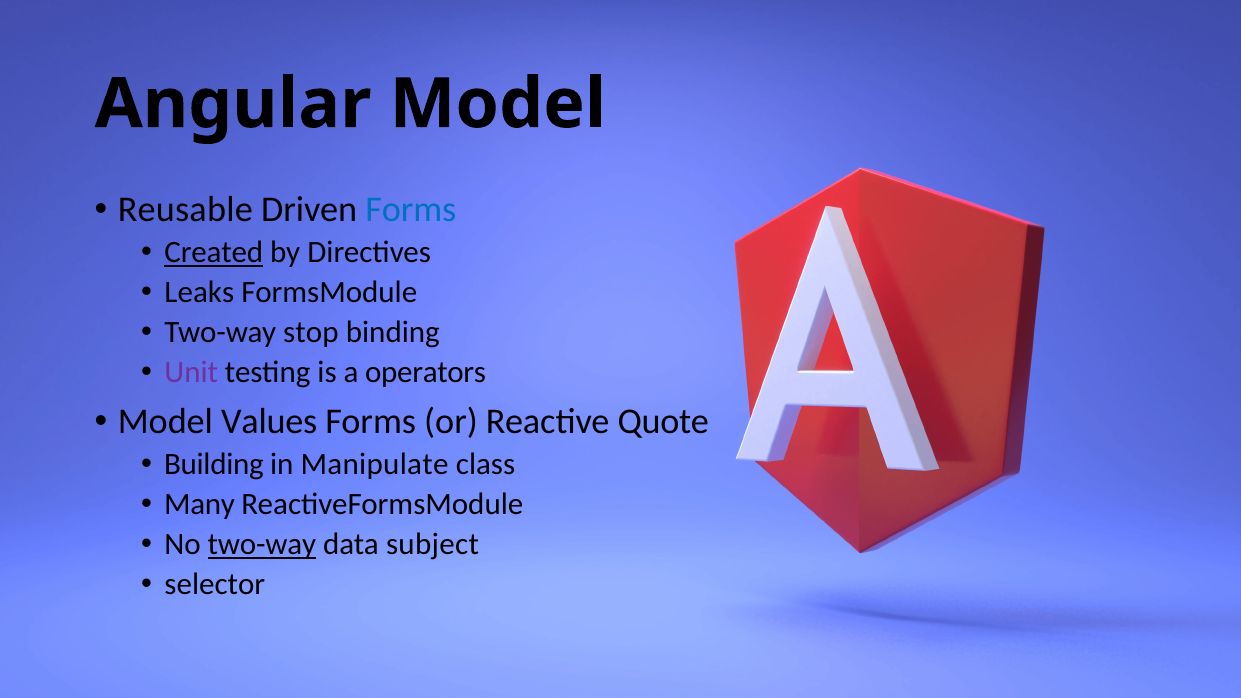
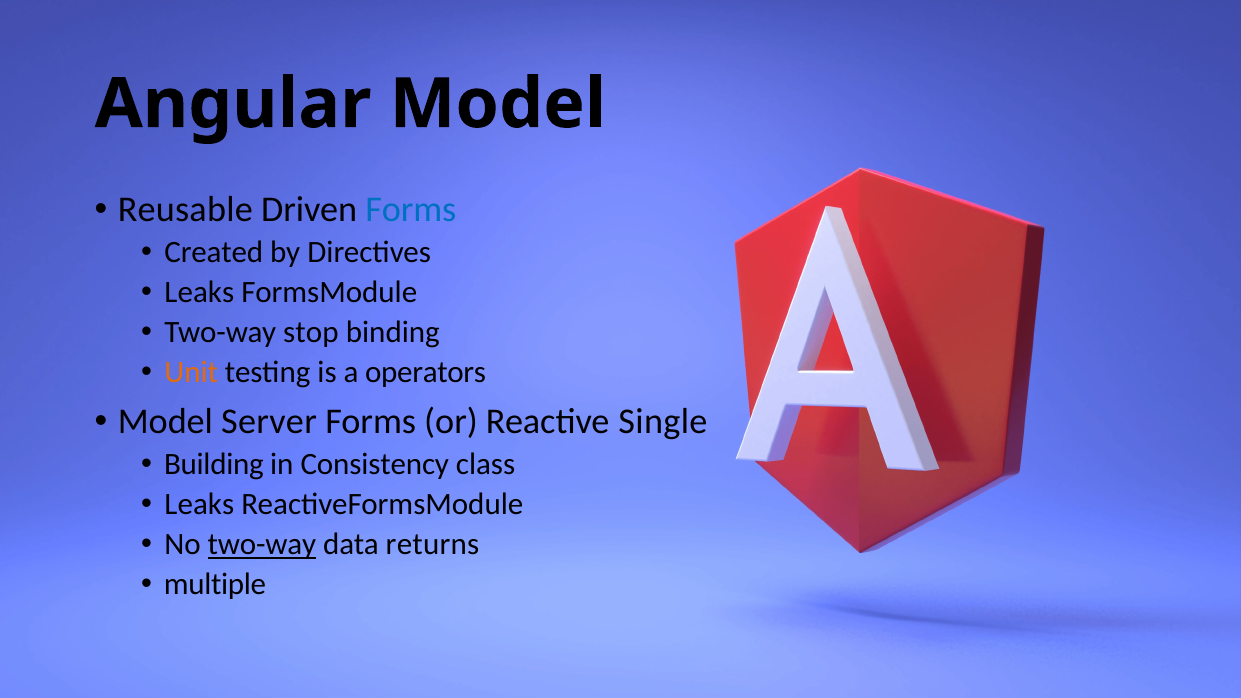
Created underline: present -> none (214, 253)
Unit colour: purple -> orange (191, 372)
Values: Values -> Server (269, 422)
Quote: Quote -> Single (663, 422)
Manipulate: Manipulate -> Consistency (375, 464)
Many: Many -> Leaks (199, 504)
subject: subject -> returns (433, 544)
selector: selector -> multiple (215, 584)
